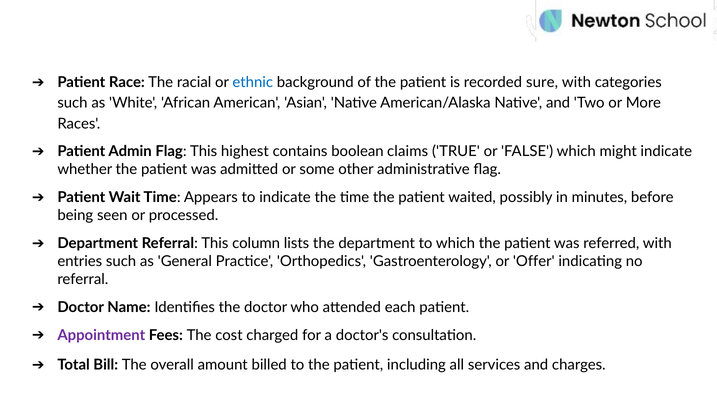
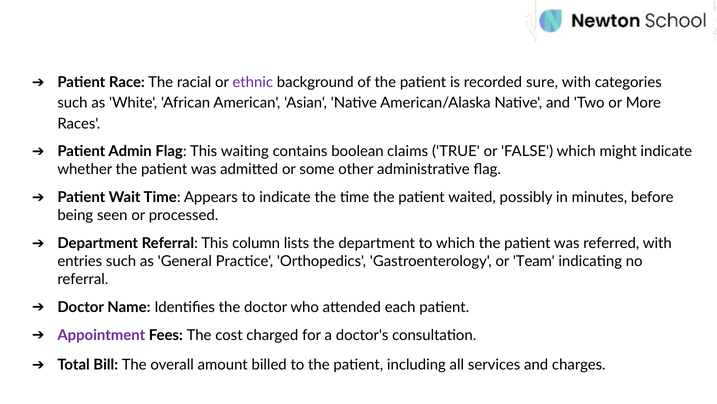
ethnic colour: blue -> purple (253, 82)
highest: highest -> waiting (245, 151)
Offer: Offer -> Team (534, 261)
